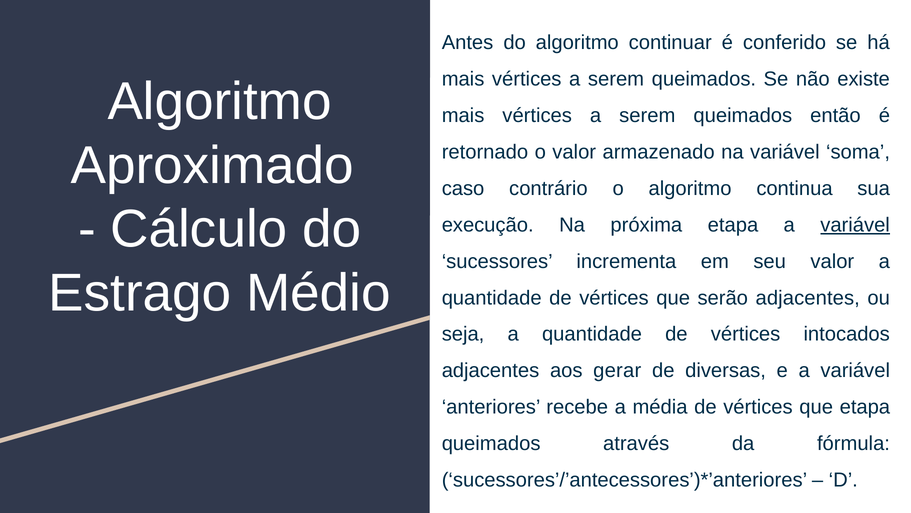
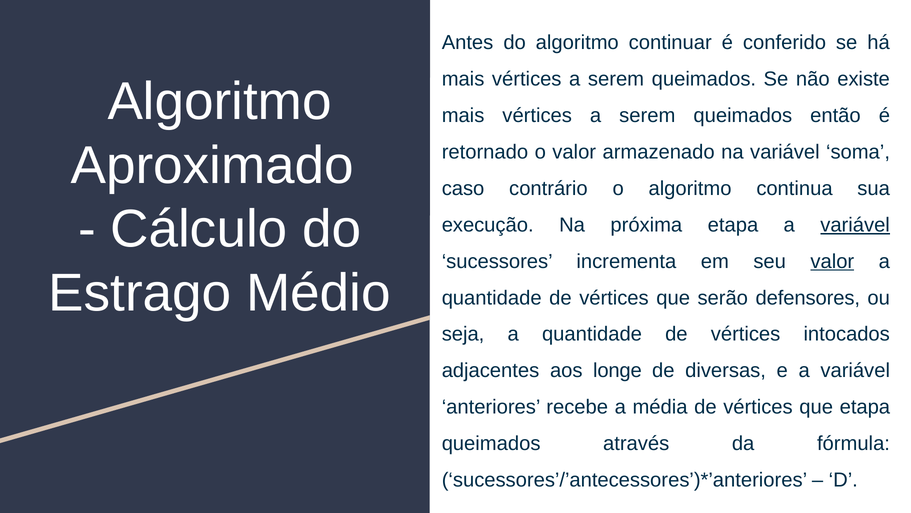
valor underline: none -> present (832, 261)
serão adjacentes: adjacentes -> defensores (808, 298)
gerar: gerar -> longe (617, 370)
